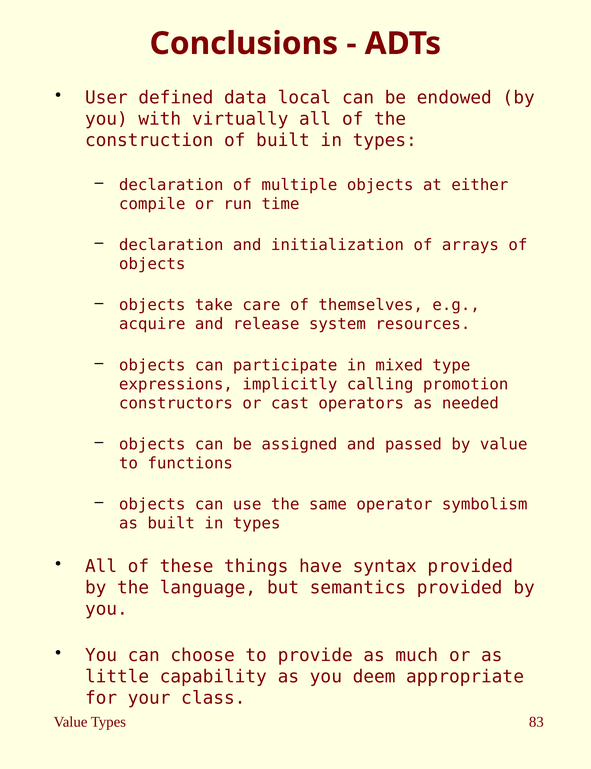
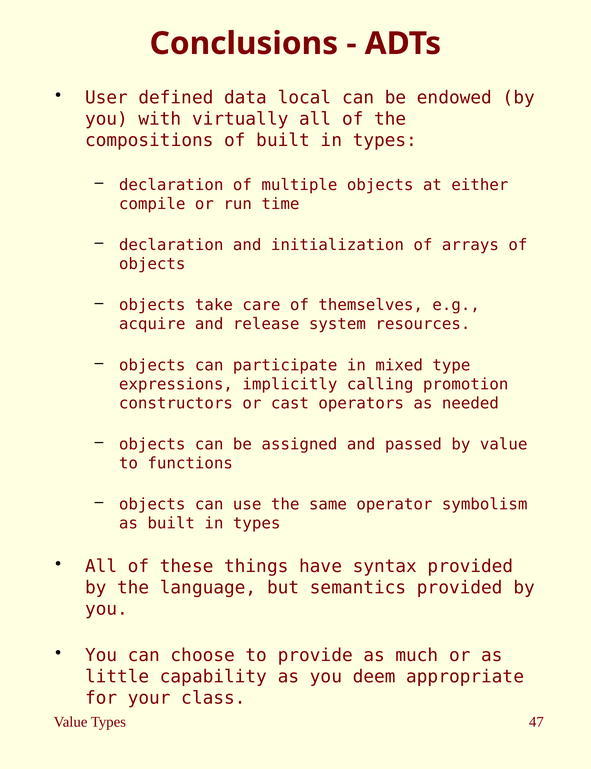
construction: construction -> compositions (149, 140)
83: 83 -> 47 (536, 722)
